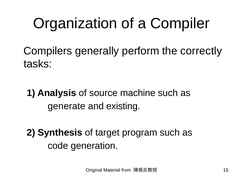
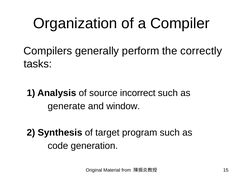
machine: machine -> incorrect (138, 93)
existing: existing -> window (123, 106)
